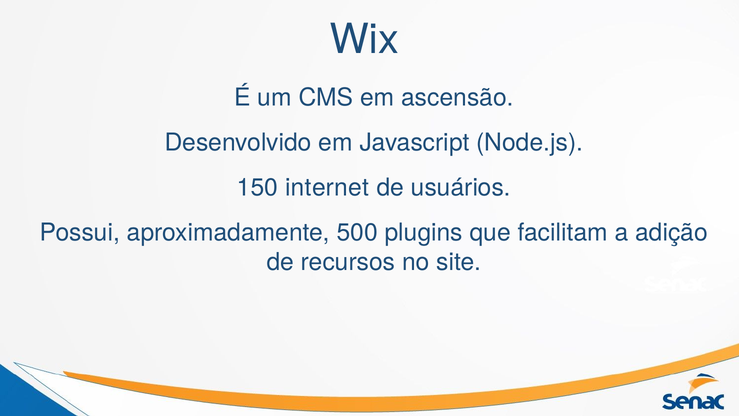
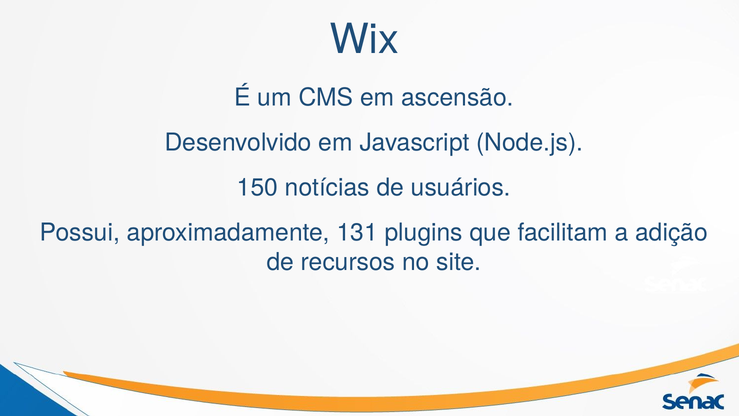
internet: internet -> notícias (327, 188)
500: 500 -> 131 (357, 233)
